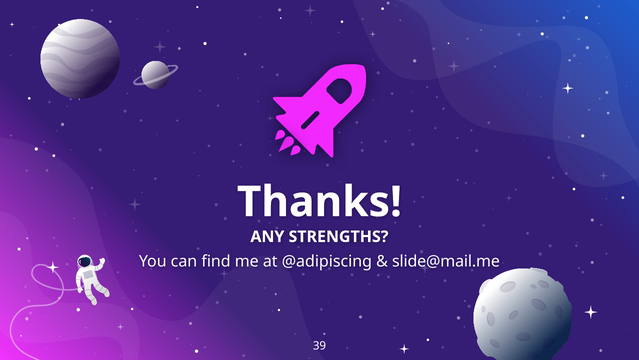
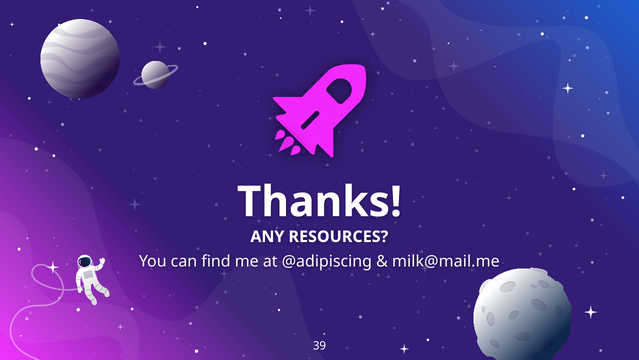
STRENGTHS: STRENGTHS -> RESOURCES (338, 236)
slide@mail.me: slide@mail.me -> milk@mail.me (446, 261)
